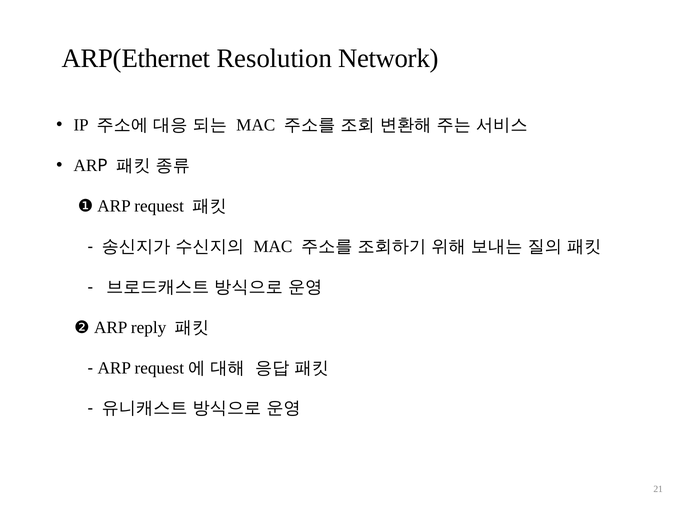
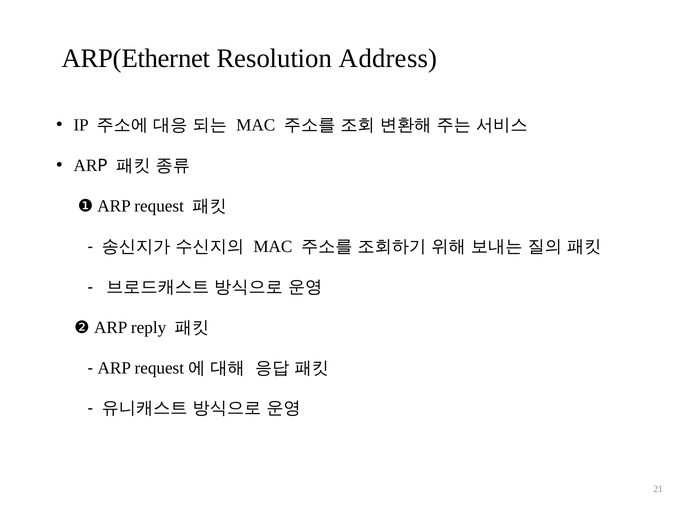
Network: Network -> Address (388, 59)
